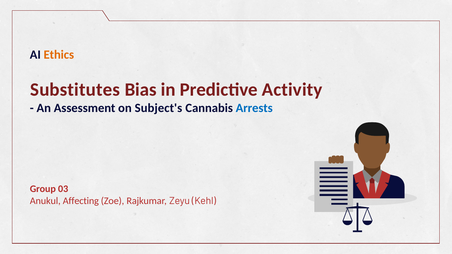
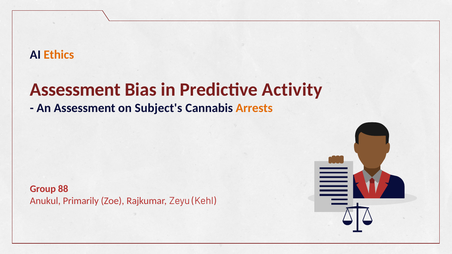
Substitutes: Substitutes -> Assessment (75, 90)
Arrests colour: blue -> orange (254, 108)
03: 03 -> 88 (63, 189)
Affecting: Affecting -> Primarily (81, 201)
